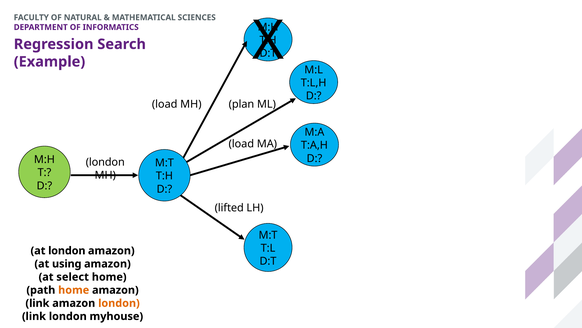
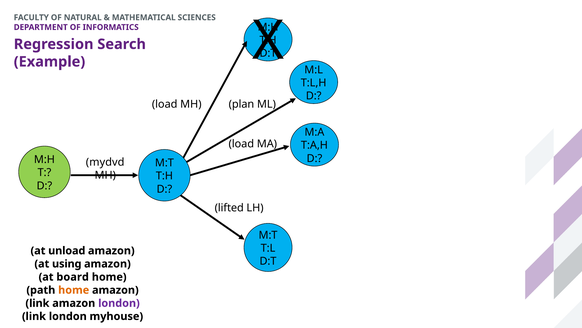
london: london -> mydvd (105, 162)
at london: london -> unload (67, 250)
select: select -> board (73, 276)
london colour: orange -> purple (119, 303)
